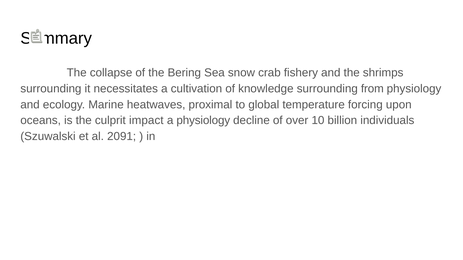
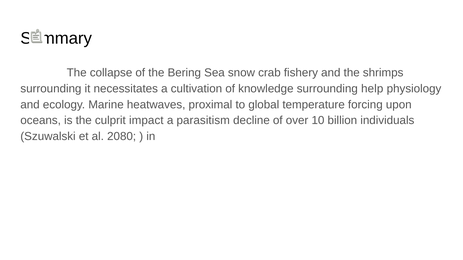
from: from -> help (372, 89)
a physiology: physiology -> parasitism (203, 121)
2091: 2091 -> 2080 (122, 137)
